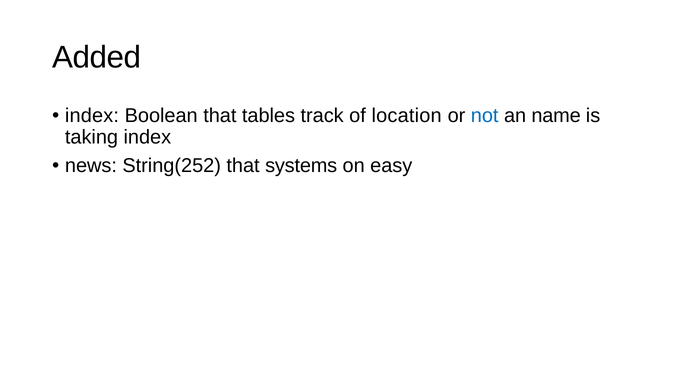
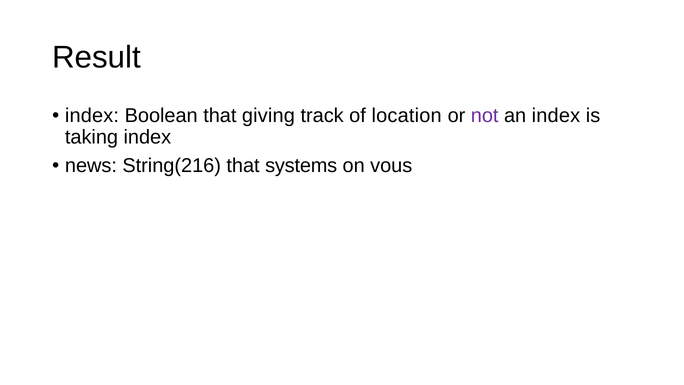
Added: Added -> Result (97, 57)
tables: tables -> giving (268, 116)
not colour: blue -> purple (485, 116)
an name: name -> index (556, 116)
String(252: String(252 -> String(216 (172, 166)
easy: easy -> vous (391, 166)
